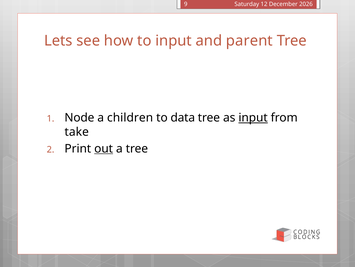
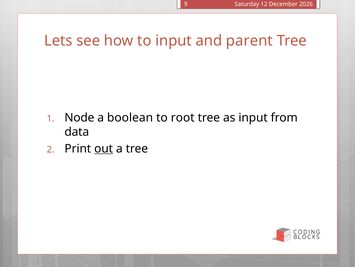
children: children -> boolean (130, 117)
data: data -> root (183, 117)
input underline: present -> none (253, 117)
take: take -> data (77, 132)
